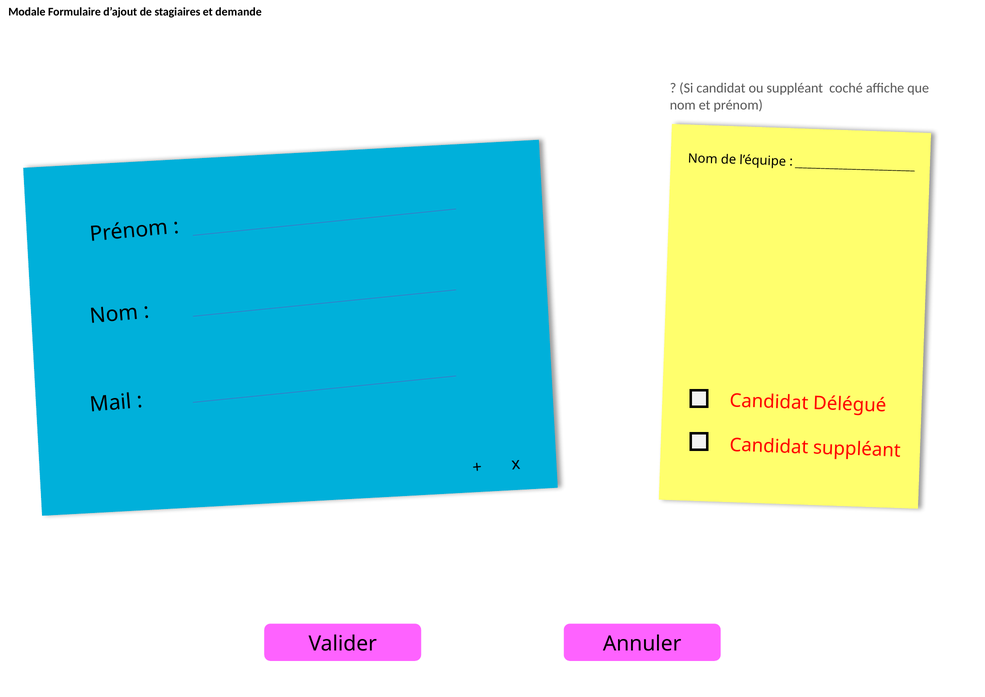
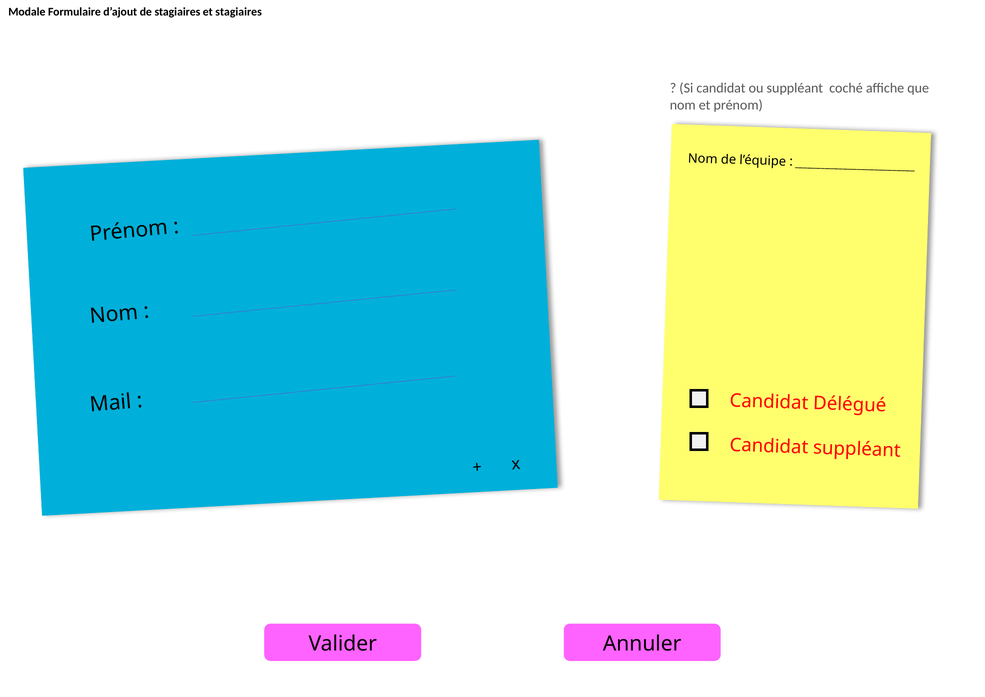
et demande: demande -> stagiaires (239, 12)
